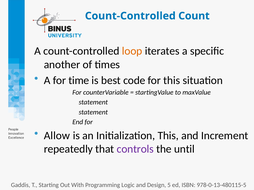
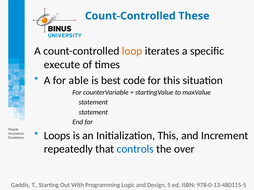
Count: Count -> These (194, 16)
another: another -> execute (62, 65)
time: time -> able (79, 81)
Allow: Allow -> Loops (57, 136)
controls colour: purple -> blue (135, 149)
until: until -> over (184, 149)
